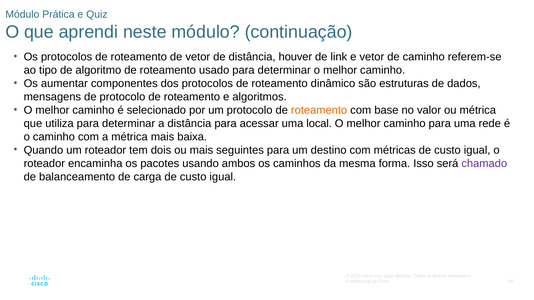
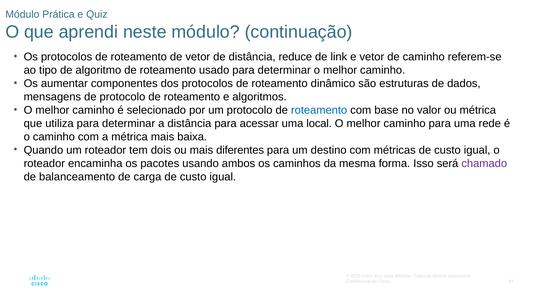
houver: houver -> reduce (295, 57)
roteamento colour: orange -> blue (319, 110)
seguintes: seguintes -> diferentes (240, 150)
